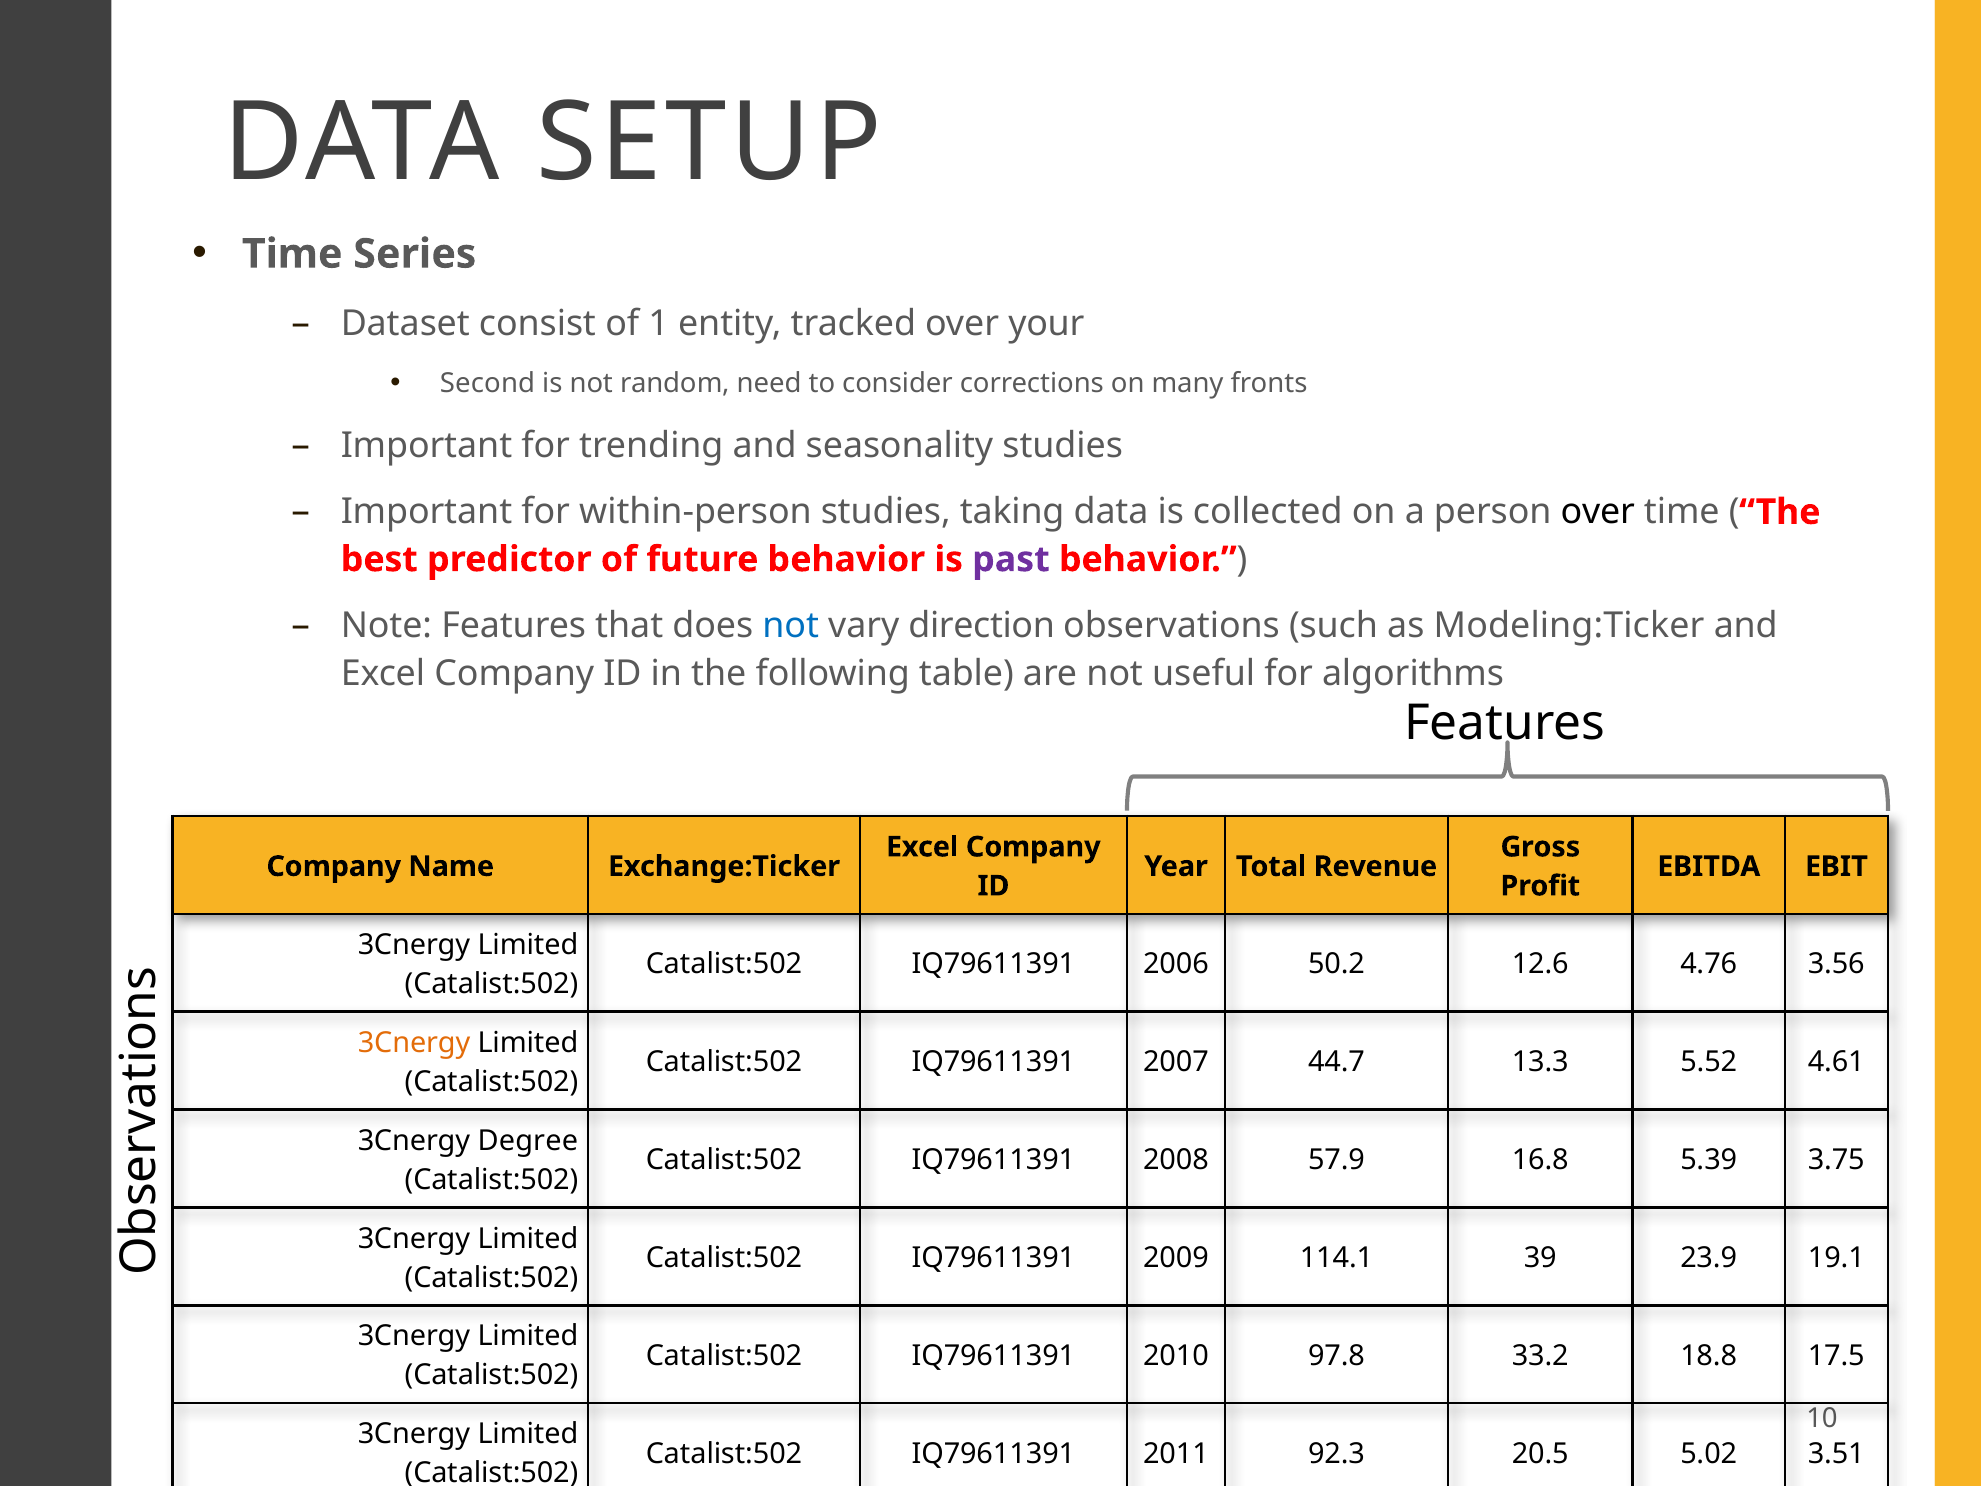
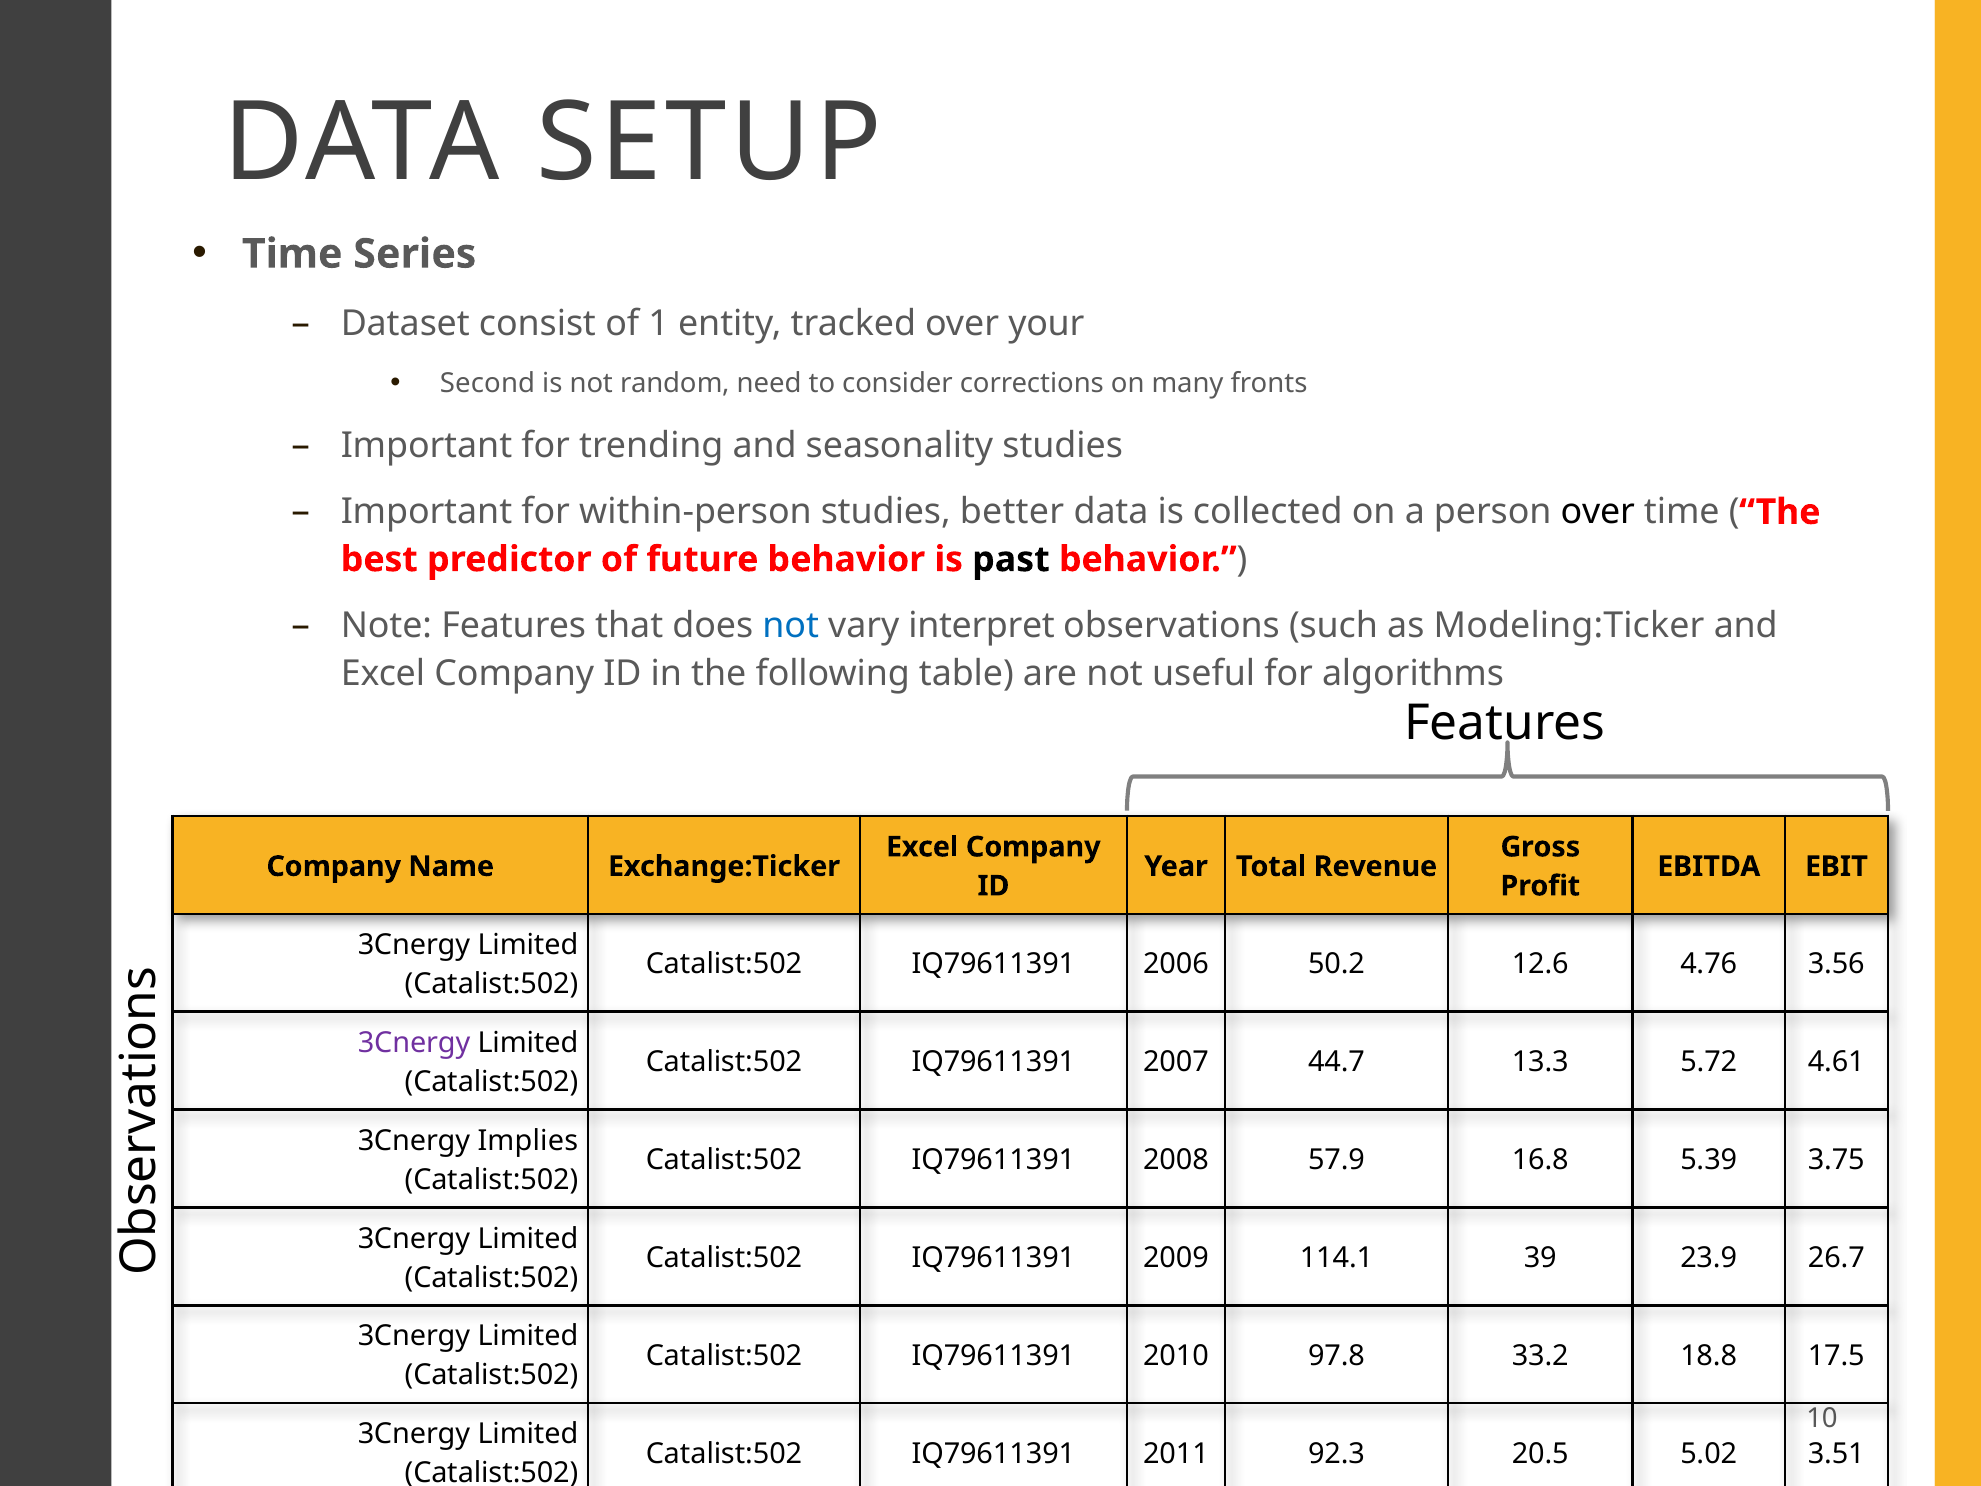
taking: taking -> better (1012, 512)
past colour: purple -> black (1011, 559)
direction: direction -> interpret (982, 626)
3Cnergy colour: orange -> purple (414, 1043)
5.52: 5.52 -> 5.72 (1709, 1062)
Degree: Degree -> Implies (528, 1140)
19.1: 19.1 -> 26.7 (1836, 1258)
